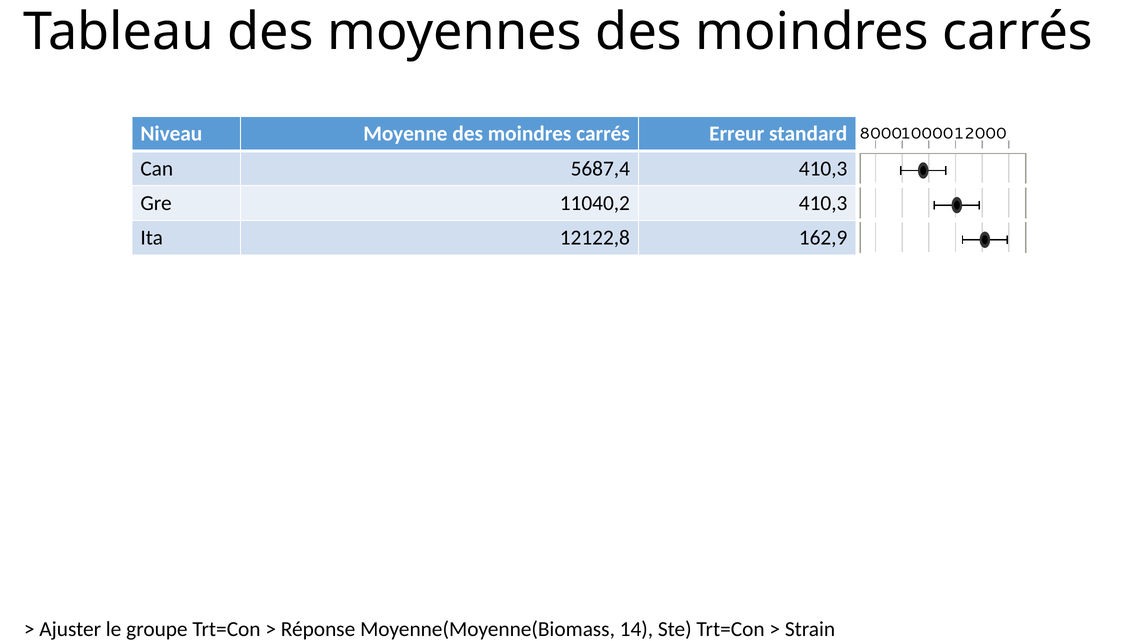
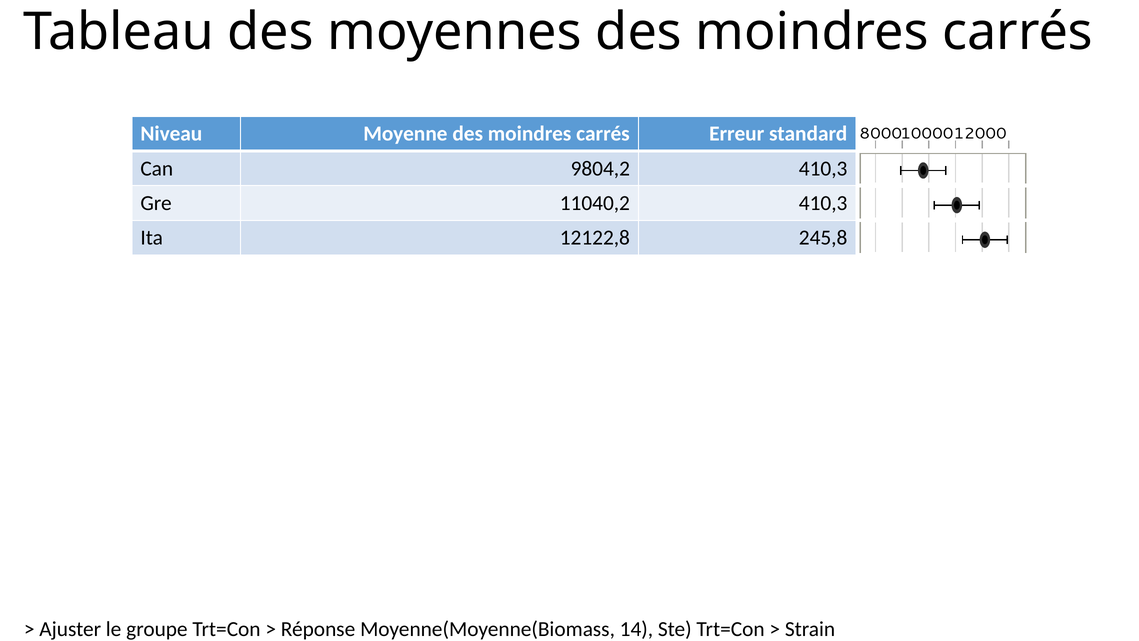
5687,4: 5687,4 -> 9804,2 (600, 168)
162,9: 162,9 -> 245,8 (823, 238)
